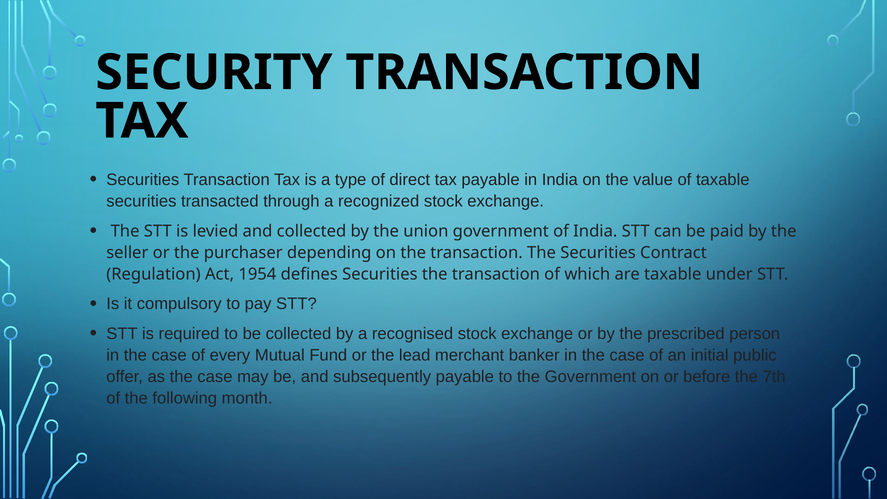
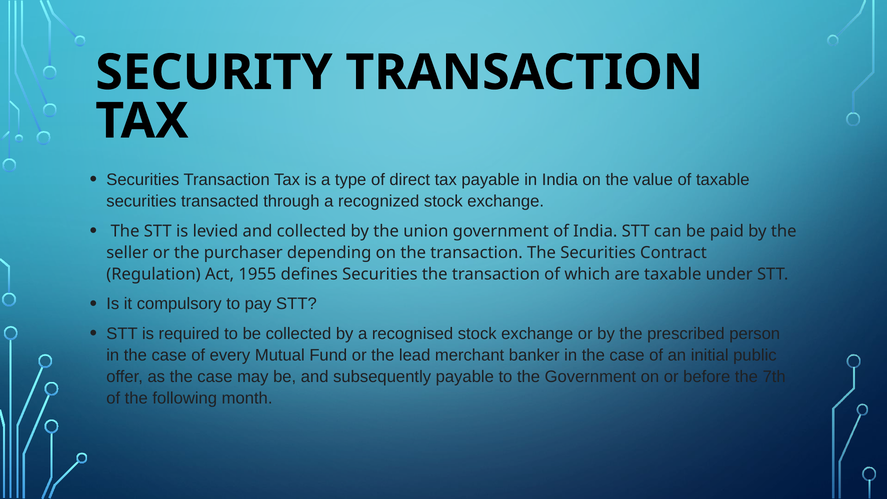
1954: 1954 -> 1955 (257, 274)
